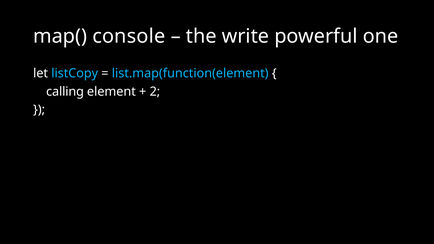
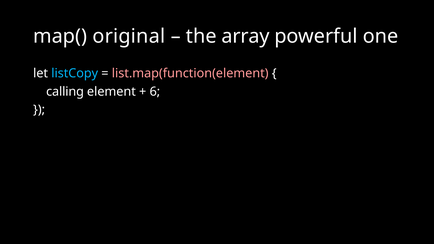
console: console -> original (129, 36)
write: write -> array (246, 36)
list.map(function(element colour: light blue -> pink (190, 73)
2: 2 -> 6 (155, 92)
